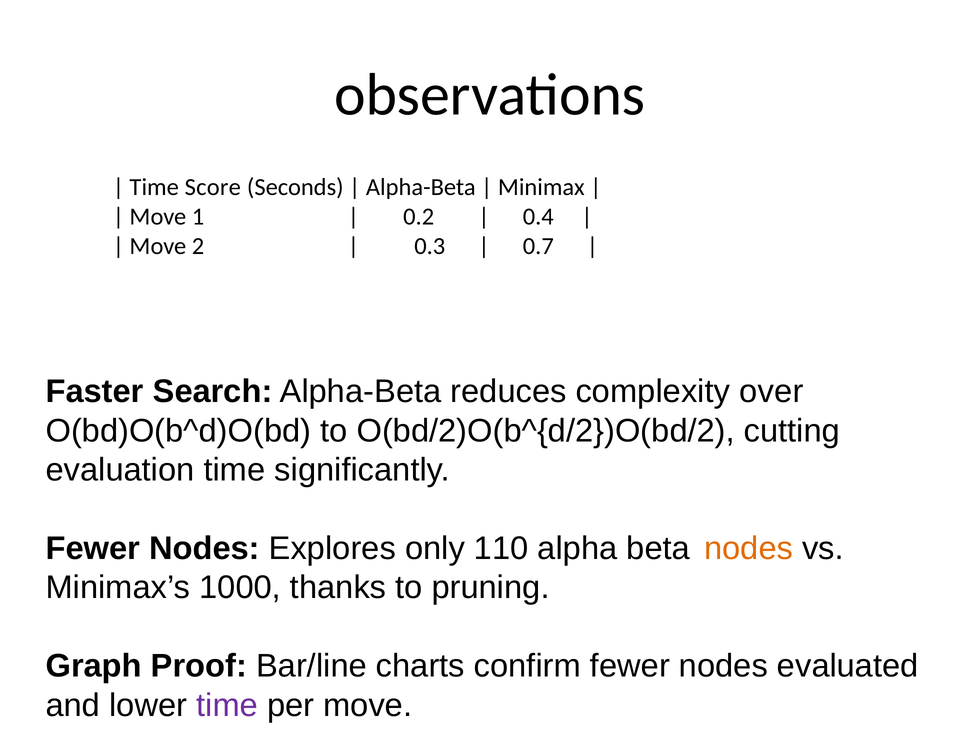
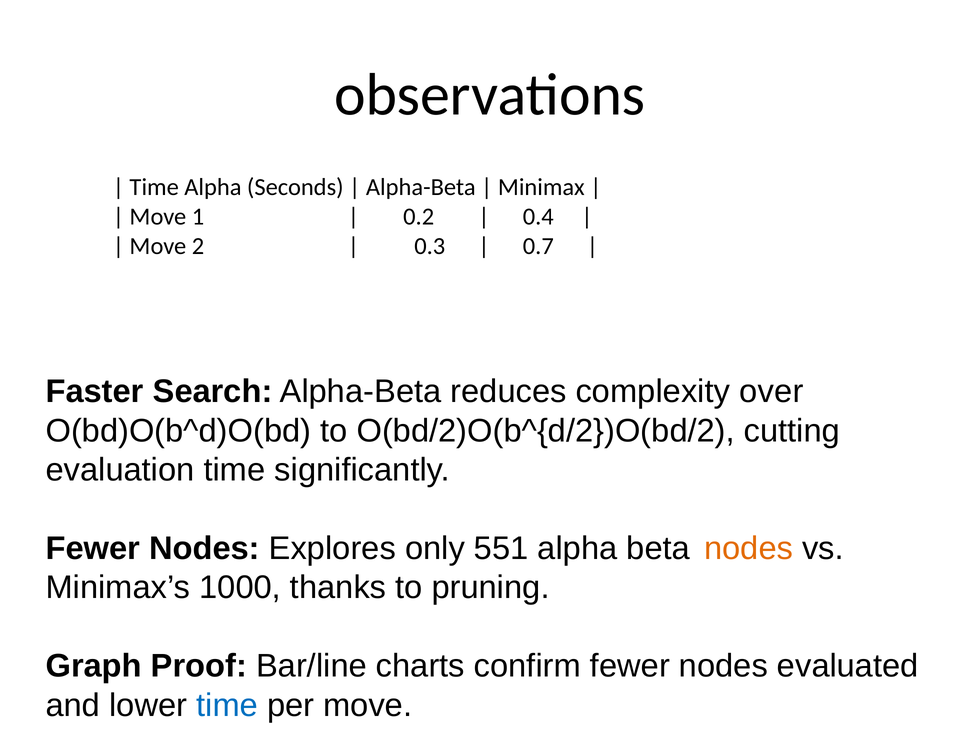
Time Score: Score -> Alpha (213, 187)
110: 110 -> 551 (501, 548)
time colour: purple -> blue (227, 705)
